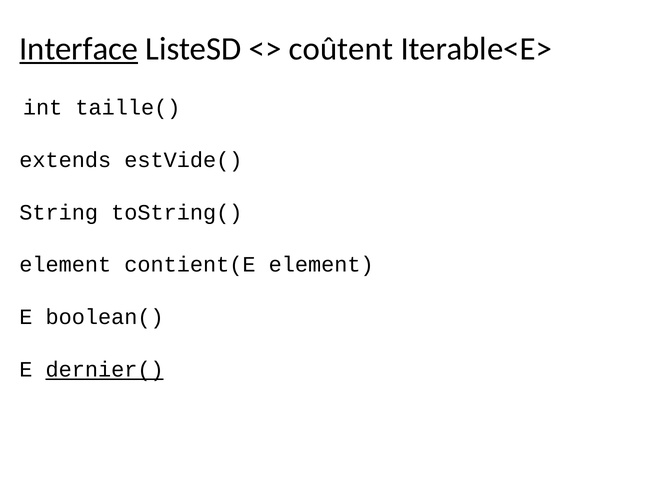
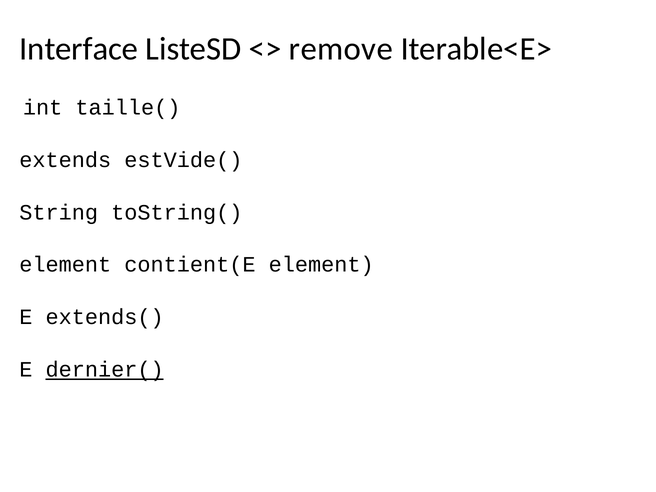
Interface underline: present -> none (79, 49)
coûtent: coûtent -> remove (341, 49)
boolean(: boolean( -> extends( (105, 317)
